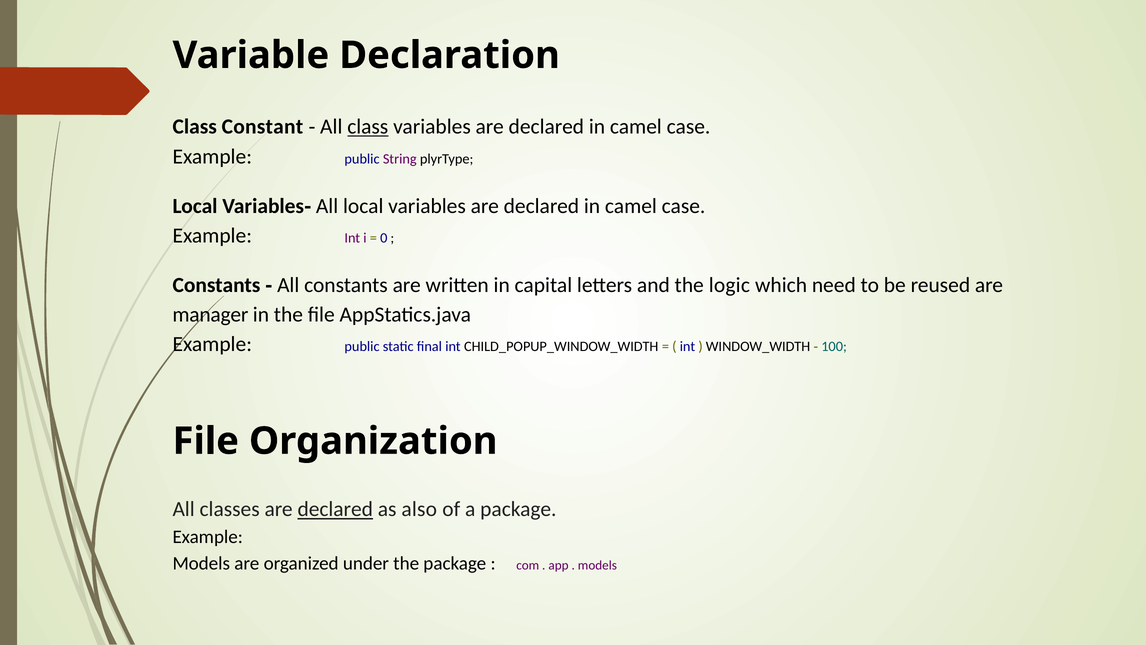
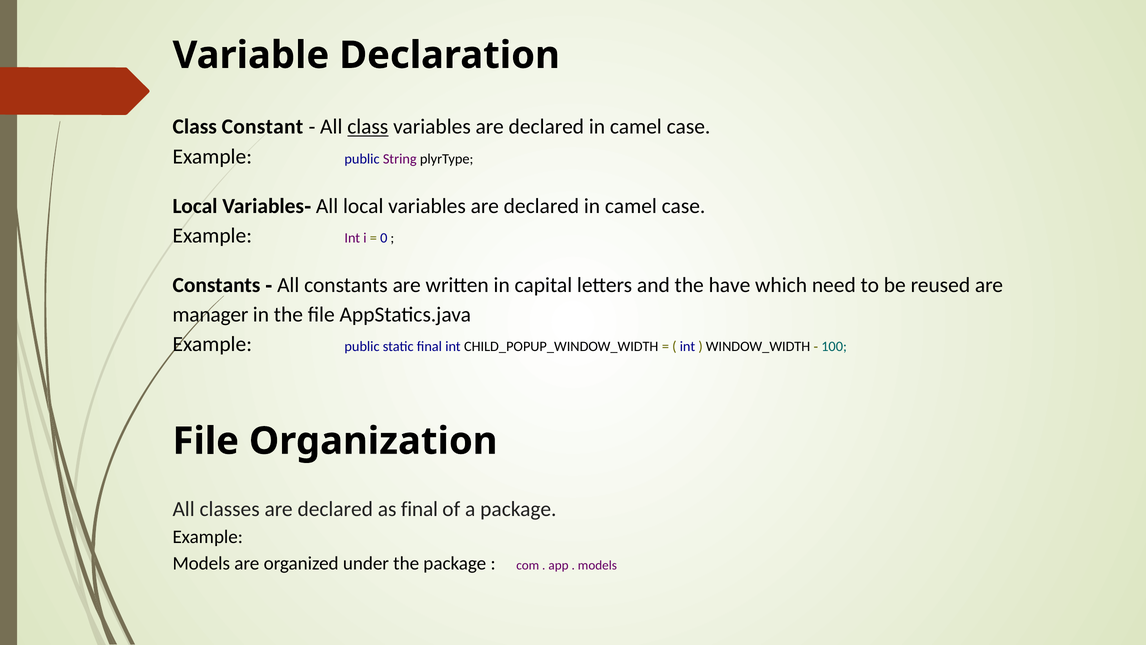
logic: logic -> have (730, 285)
declared underline: present -> none (335, 509)
as also: also -> final (419, 509)
